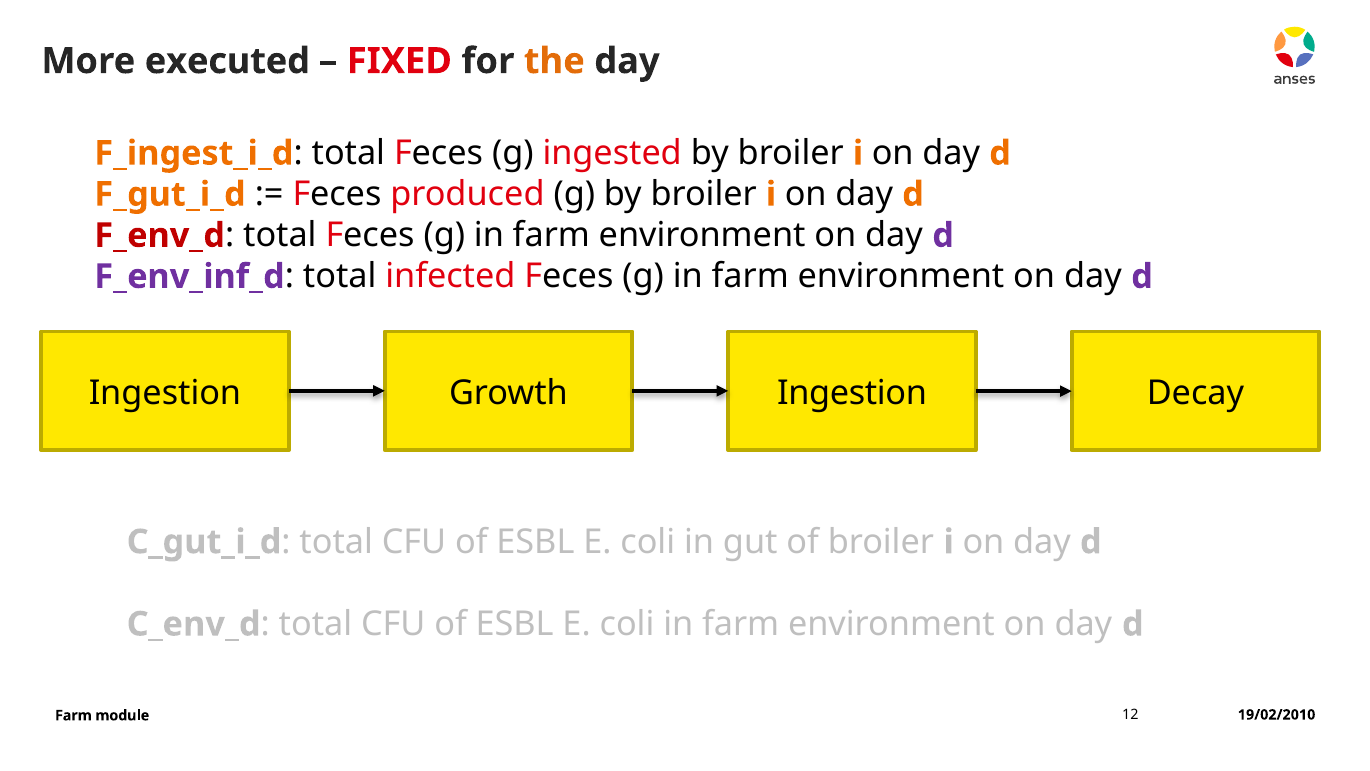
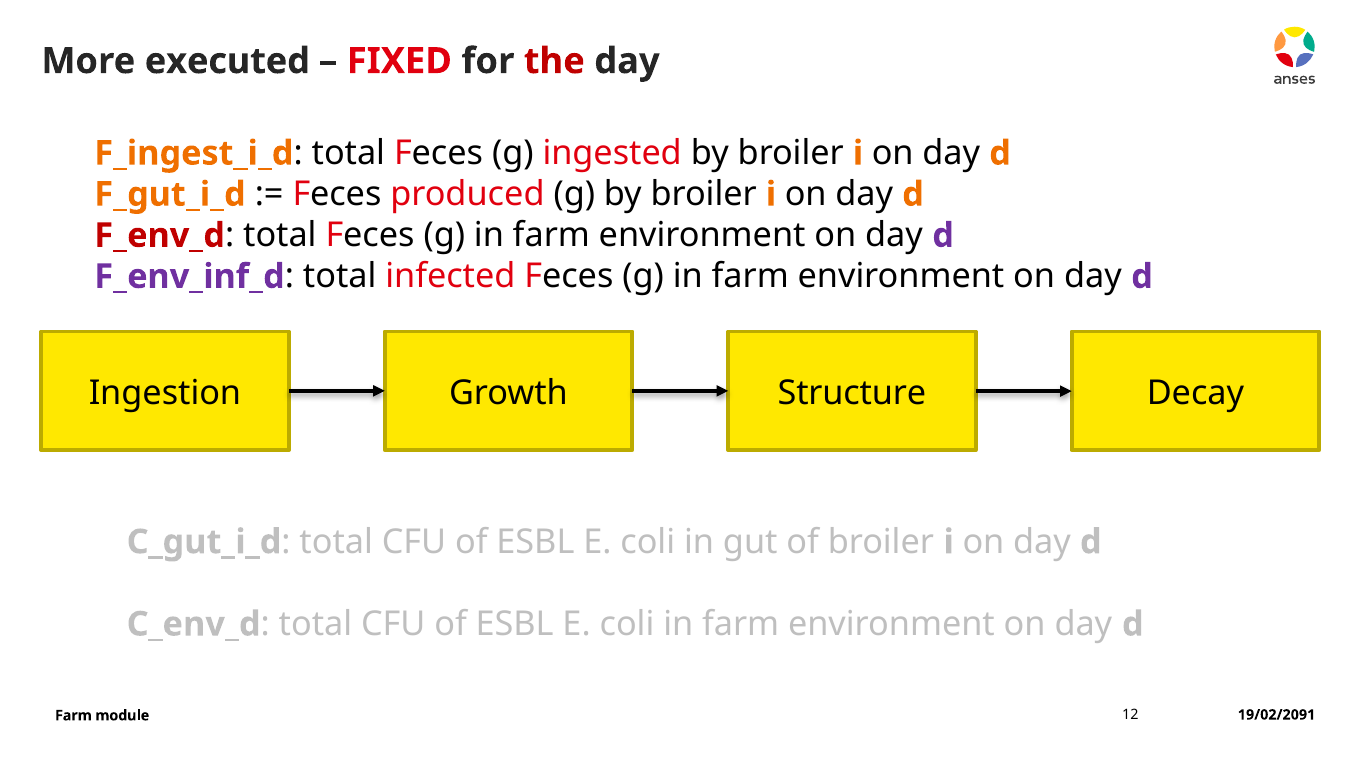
the colour: orange -> red (554, 61)
Growth Ingestion: Ingestion -> Structure (852, 393)
19/02/2010: 19/02/2010 -> 19/02/2091 (1277, 714)
